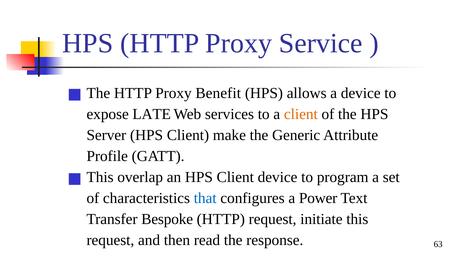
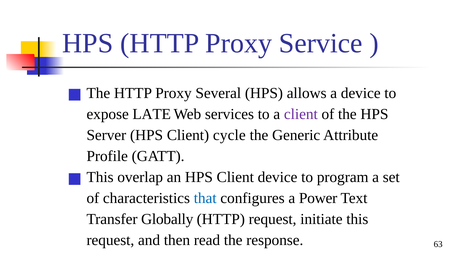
Benefit: Benefit -> Several (218, 93)
client colour: orange -> purple (301, 114)
make: make -> cycle (229, 135)
Bespoke: Bespoke -> Globally (167, 219)
